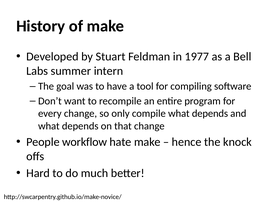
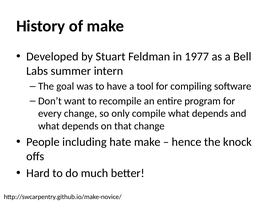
workflow: workflow -> including (85, 142)
